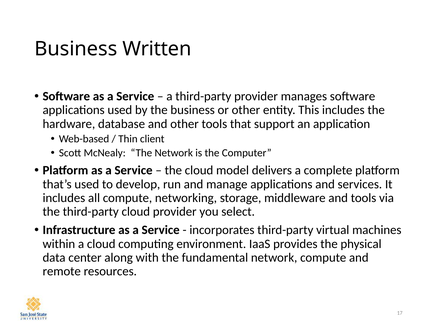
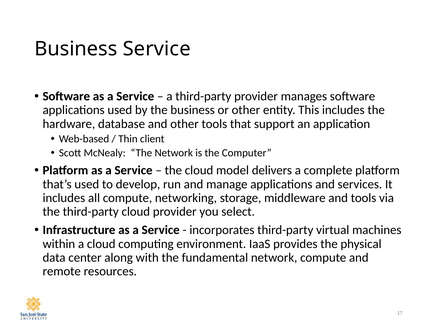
Business Written: Written -> Service (157, 49)
